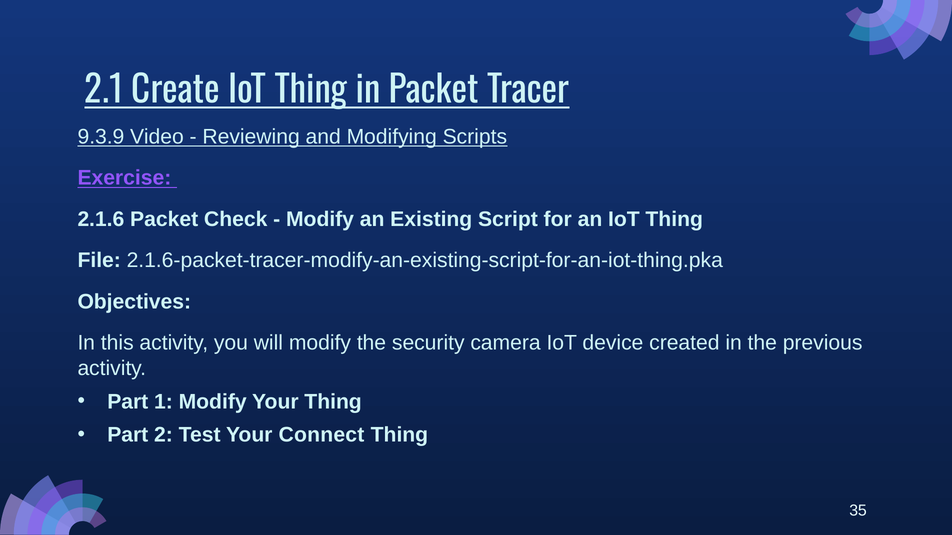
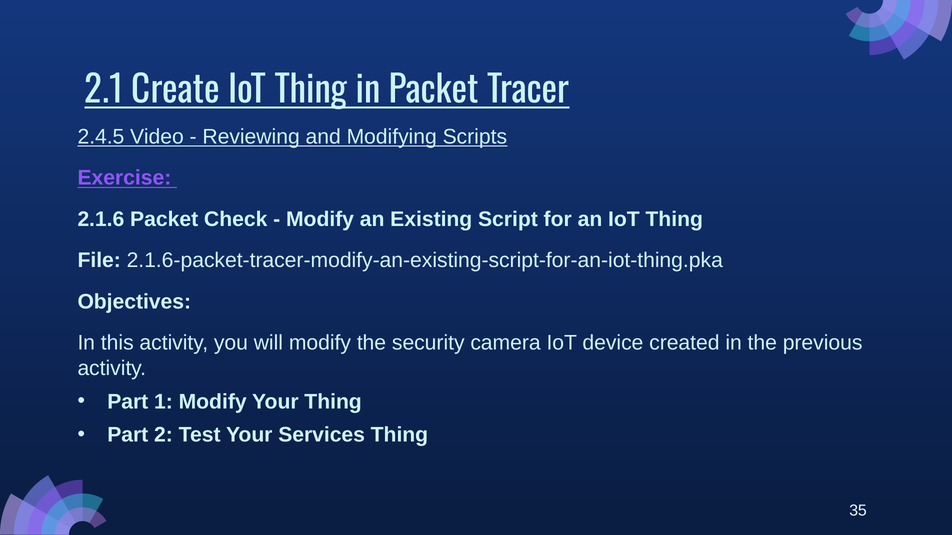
9.3.9: 9.3.9 -> 2.4.5 (101, 137)
Connect: Connect -> Services (322, 435)
